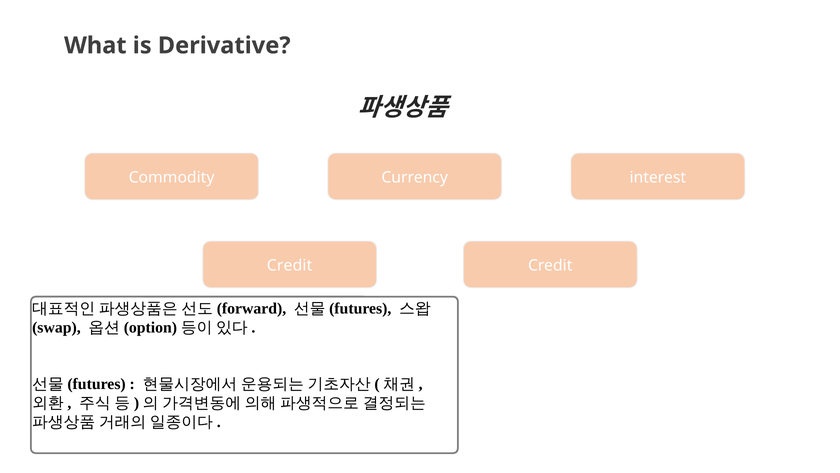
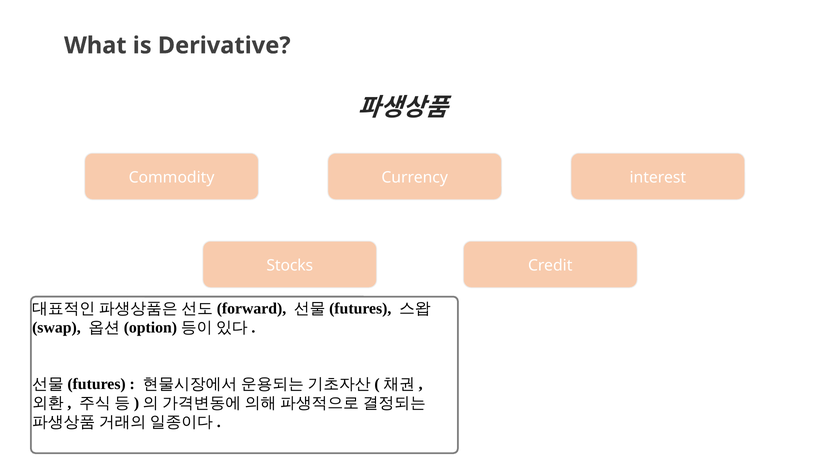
Credit: Credit -> Stocks (290, 265)
